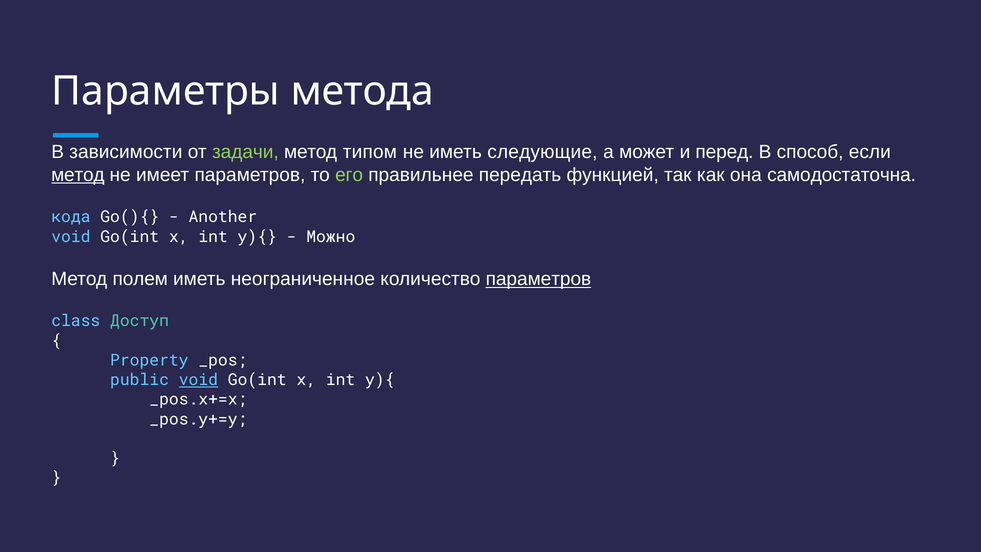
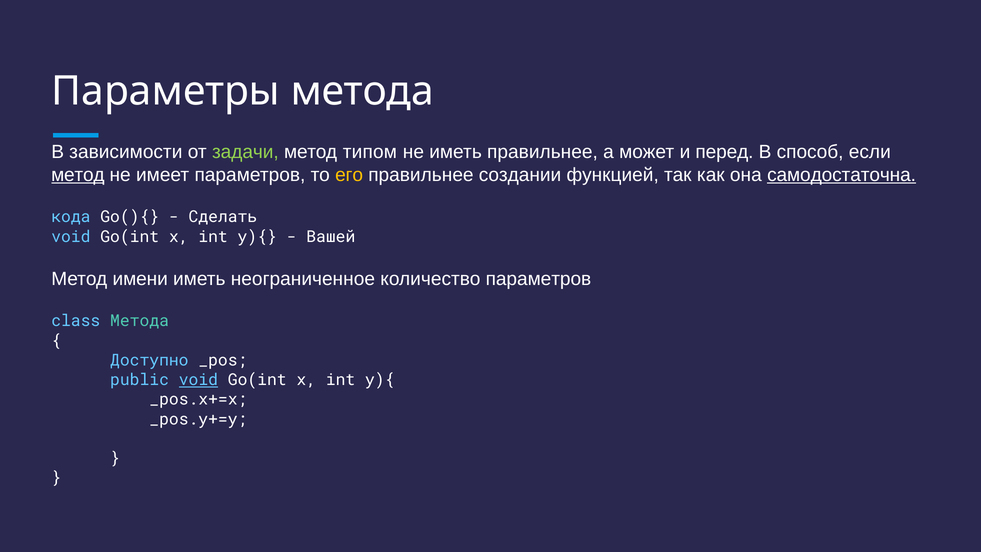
иметь следующие: следующие -> правильнее (542, 152)
его colour: light green -> yellow (349, 175)
передать: передать -> создании (520, 175)
самодостаточна underline: none -> present (842, 175)
Another: Another -> Сделать (223, 217)
Можно: Можно -> Вашей (331, 237)
полем: полем -> имени (140, 279)
параметров underline: present -> none (538, 279)
class Доступ: Доступ -> Метода (140, 321)
Property: Property -> Доступно (149, 360)
